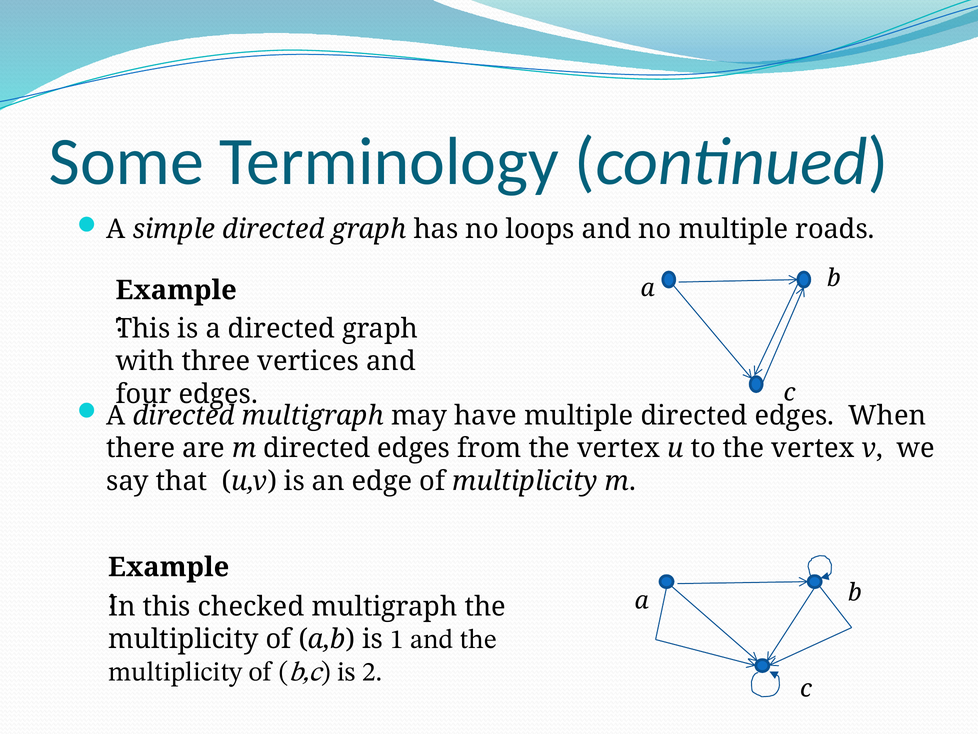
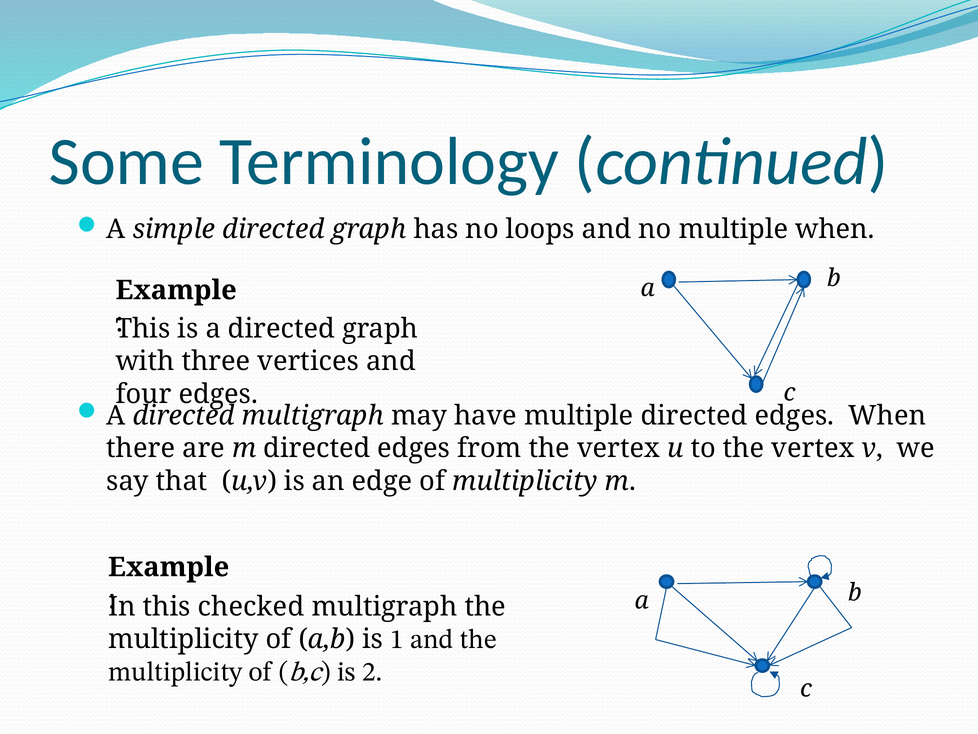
multiple roads: roads -> when (835, 229)
